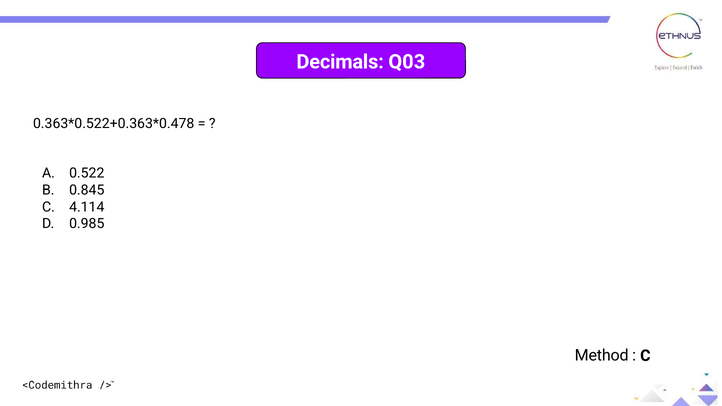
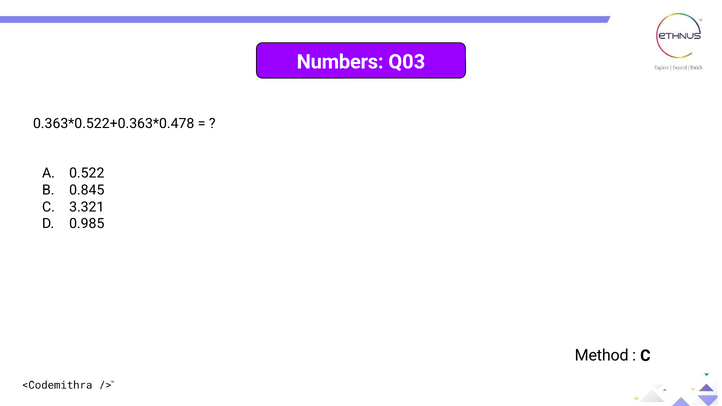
Decimals: Decimals -> Numbers (340, 62)
4.114: 4.114 -> 3.321 (87, 207)
